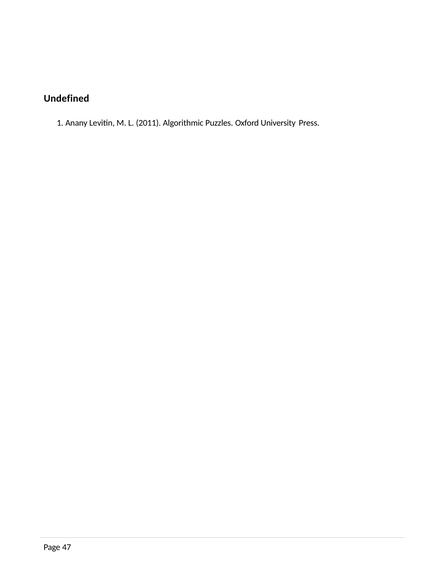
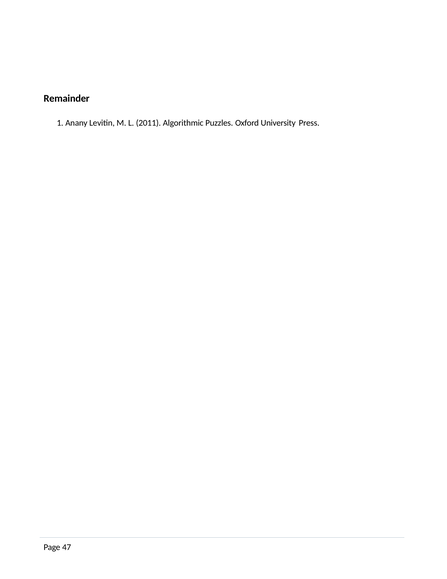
Undefined: Undefined -> Remainder (67, 98)
